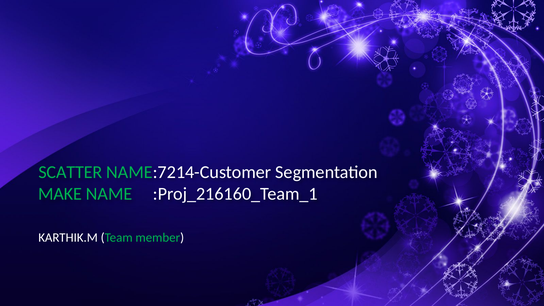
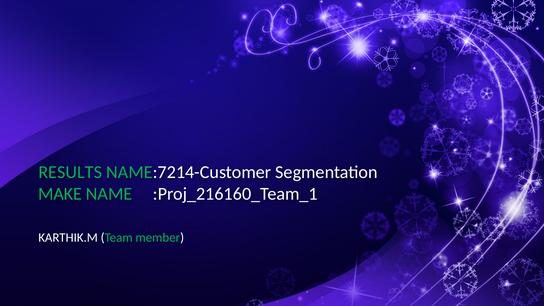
SCATTER: SCATTER -> RESULTS (70, 172)
